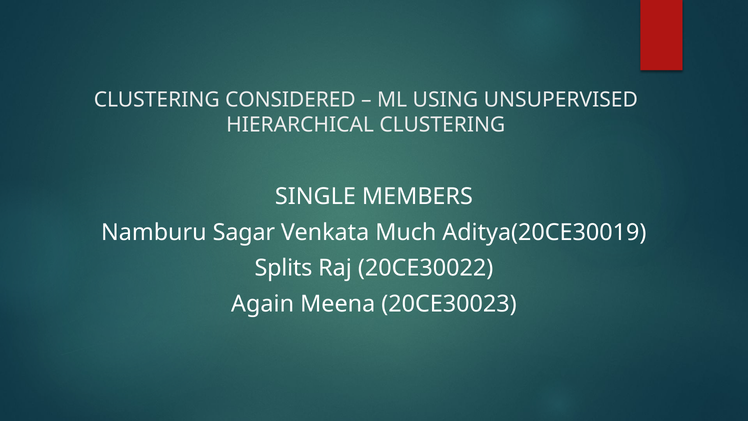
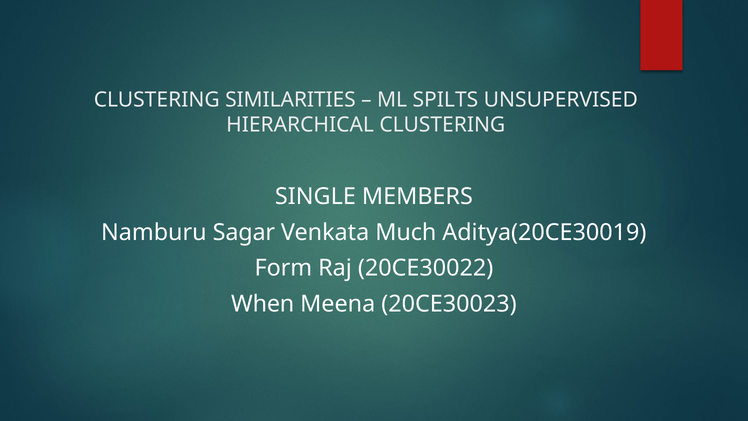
CONSIDERED: CONSIDERED -> SIMILARITIES (290, 100)
USING: USING -> SPILTS (445, 100)
Splits: Splits -> Form (283, 268)
Again: Again -> When (263, 304)
